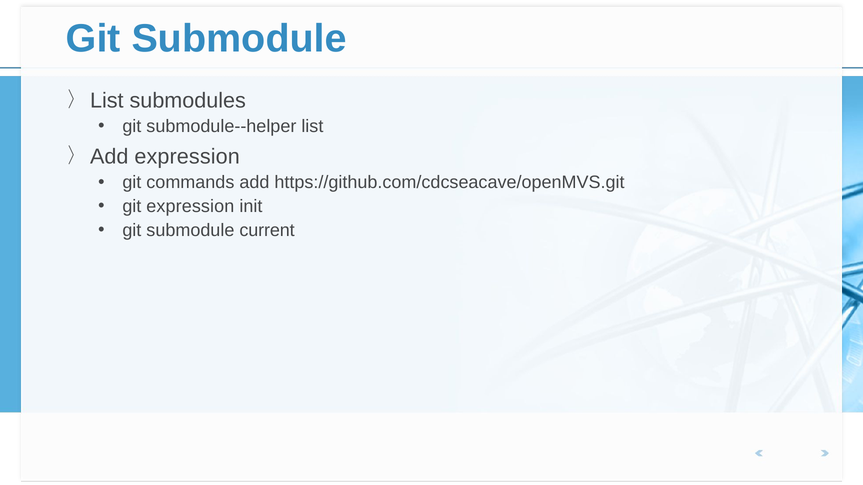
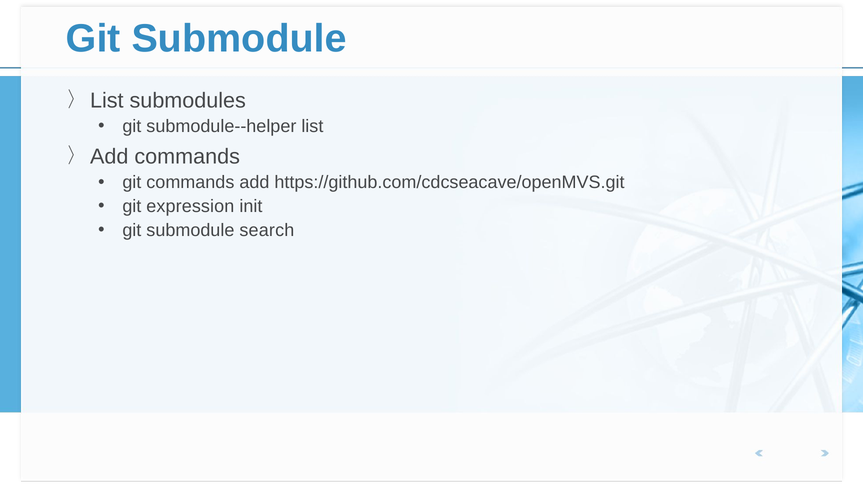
expression: expression -> commands (187, 157)
current: current -> search (267, 230)
